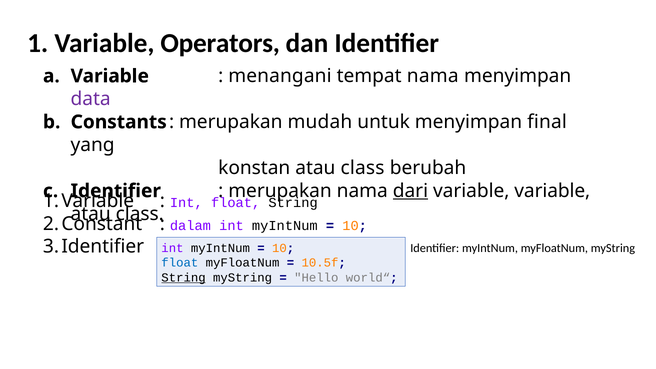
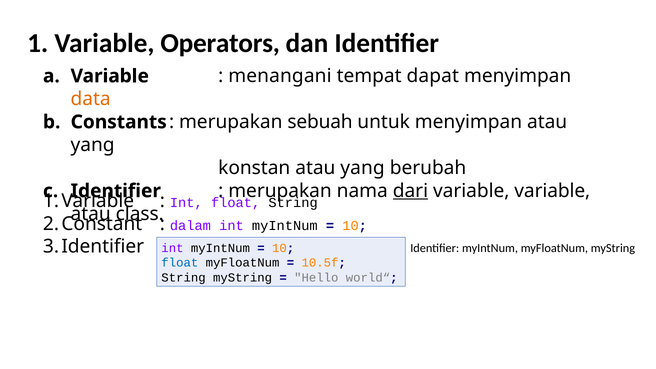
tempat nama: nama -> dapat (433, 76)
data colour: purple -> orange (91, 99)
mudah: mudah -> sebuah (320, 122)
menyimpan final: final -> atau (547, 122)
konstan atau class: class -> yang (363, 168)
String underline: present -> none (184, 278)
